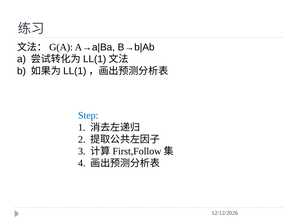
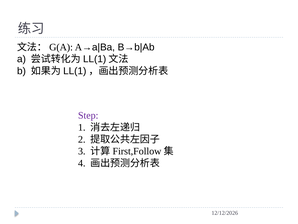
Step colour: blue -> purple (88, 115)
